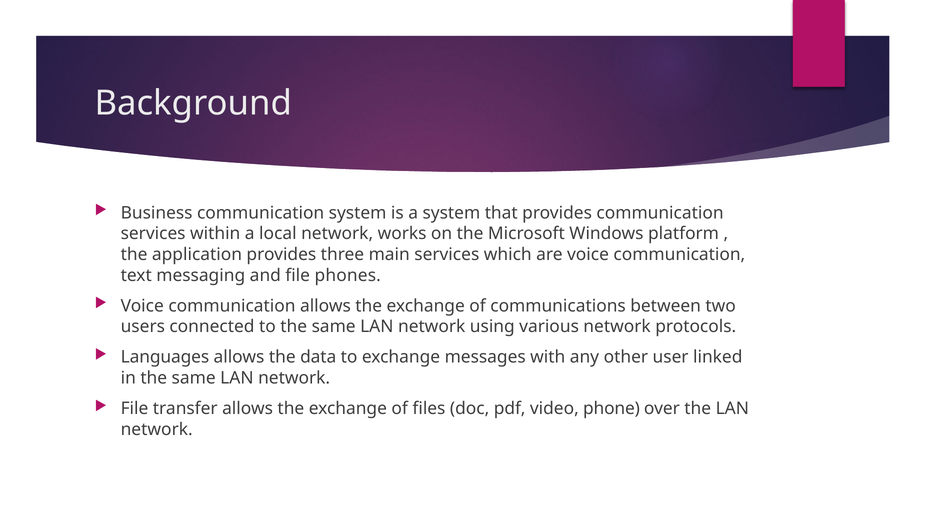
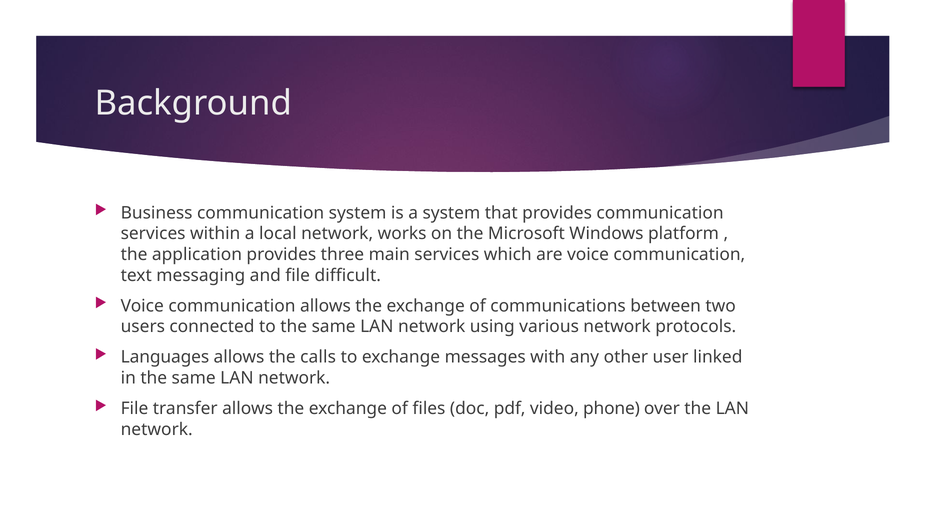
phones: phones -> difficult (348, 275)
data: data -> calls (318, 357)
